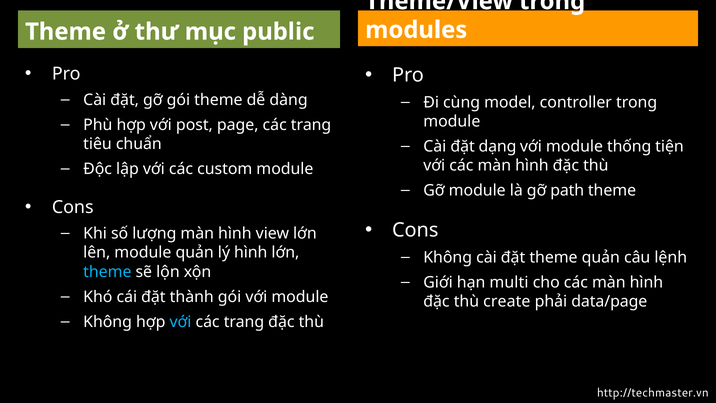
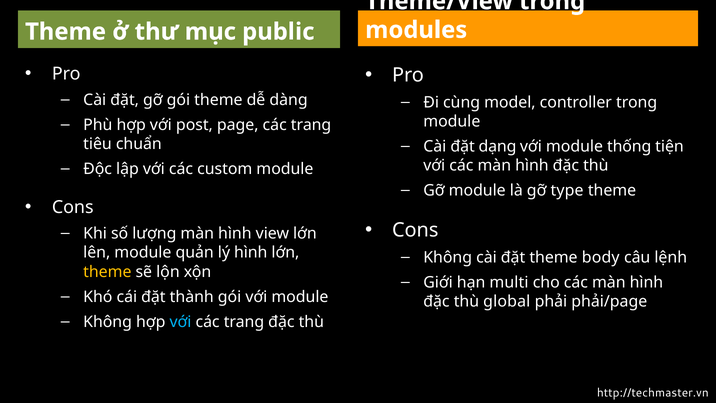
path: path -> type (567, 190)
theme quản: quản -> body (601, 257)
theme colour: light blue -> yellow (107, 272)
create: create -> global (507, 301)
data/page: data/page -> phải/page (609, 301)
